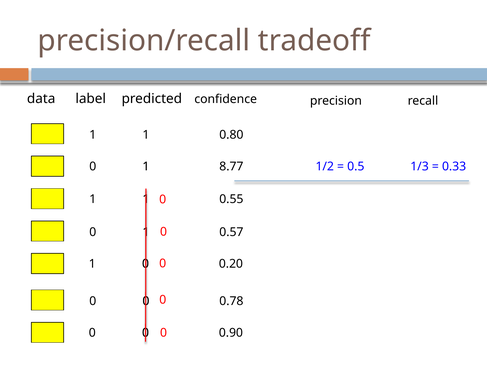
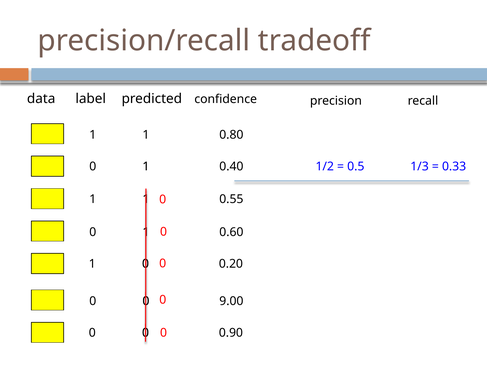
8.77: 8.77 -> 0.40 (231, 167)
0.57: 0.57 -> 0.60 (231, 232)
0.78: 0.78 -> 9.00 (231, 301)
